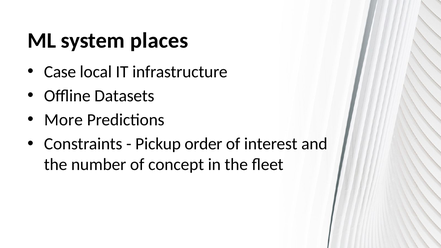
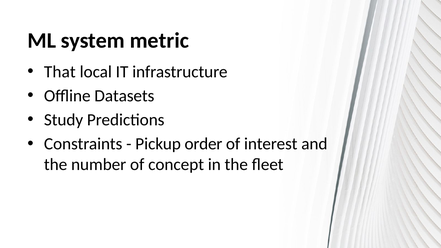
places: places -> metric (159, 40)
Case: Case -> That (60, 72)
More: More -> Study (64, 120)
